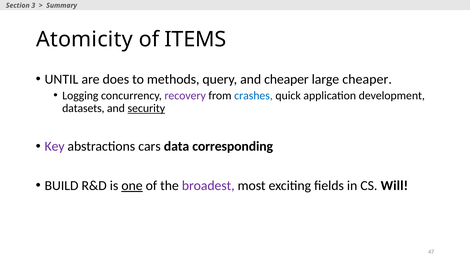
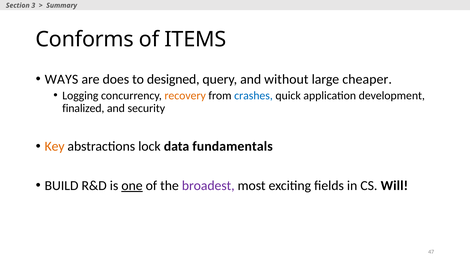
Atomicity: Atomicity -> Conforms (85, 39)
UNTIL: UNTIL -> WAYS (61, 79)
methods: methods -> designed (173, 79)
and cheaper: cheaper -> without (286, 79)
recovery colour: purple -> orange (185, 96)
datasets: datasets -> finalized (83, 108)
security underline: present -> none (146, 108)
Key colour: purple -> orange (55, 147)
cars: cars -> lock (149, 147)
corresponding: corresponding -> fundamentals (233, 147)
